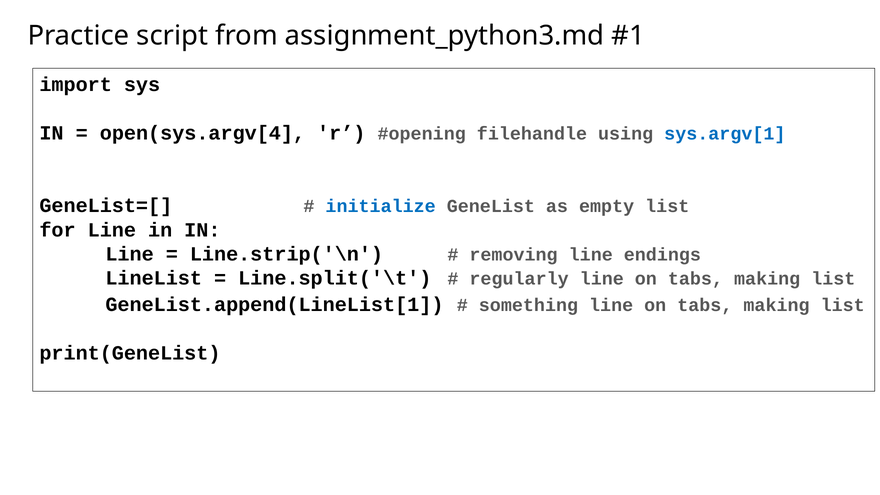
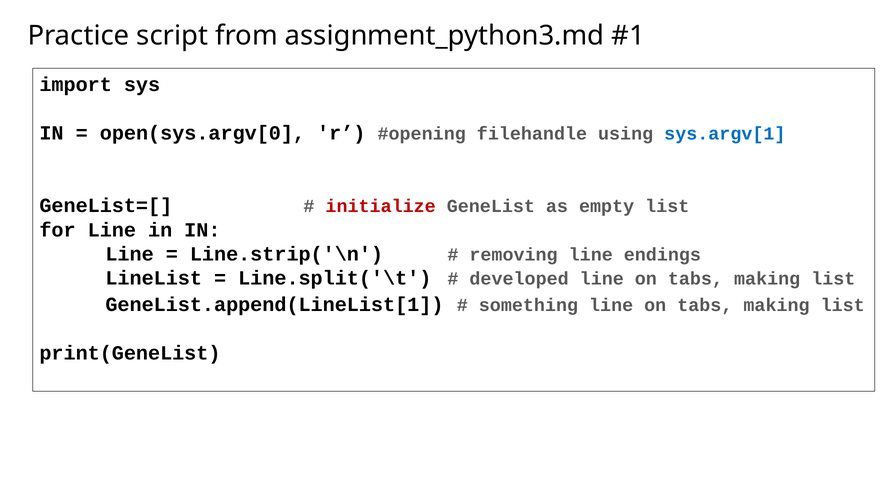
open(sys.argv[4: open(sys.argv[4 -> open(sys.argv[0 (202, 133)
initialize colour: blue -> red (381, 206)
regularly: regularly -> developed (519, 279)
